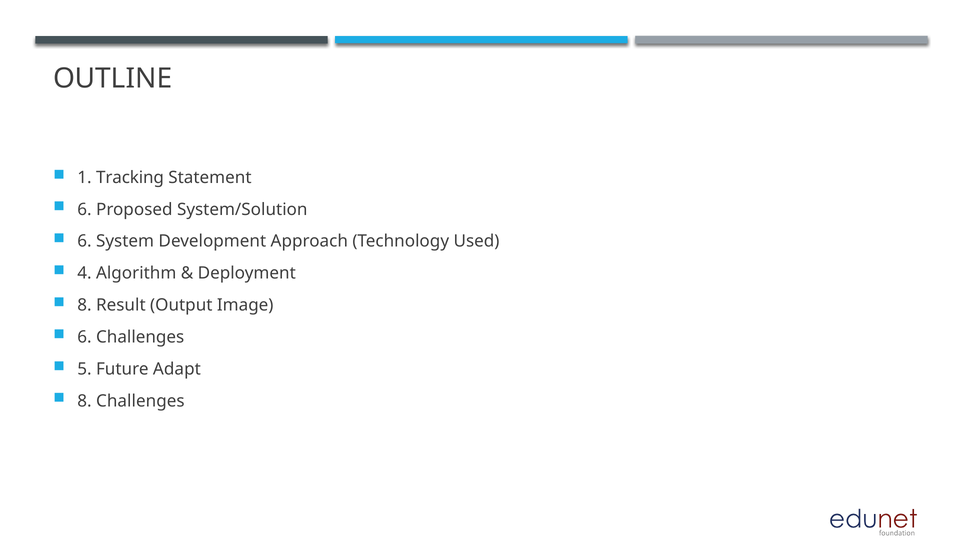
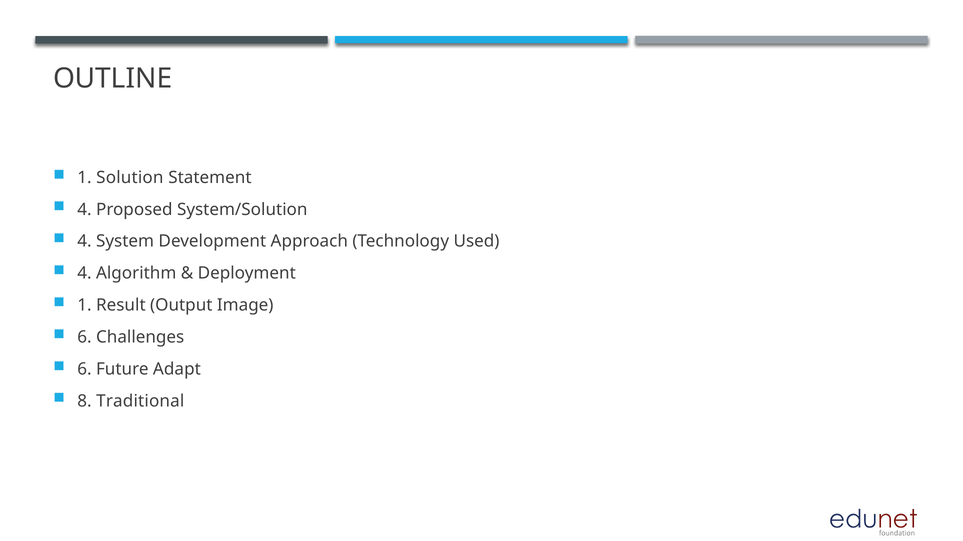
Tracking: Tracking -> Solution (130, 178)
6: 6 -> 4 (84, 210)
6: 6 -> 4 (84, 242)
8: 8 -> 1 (84, 306)
5: 5 -> 6 (84, 370)
8 Challenges: Challenges -> Traditional (140, 401)
